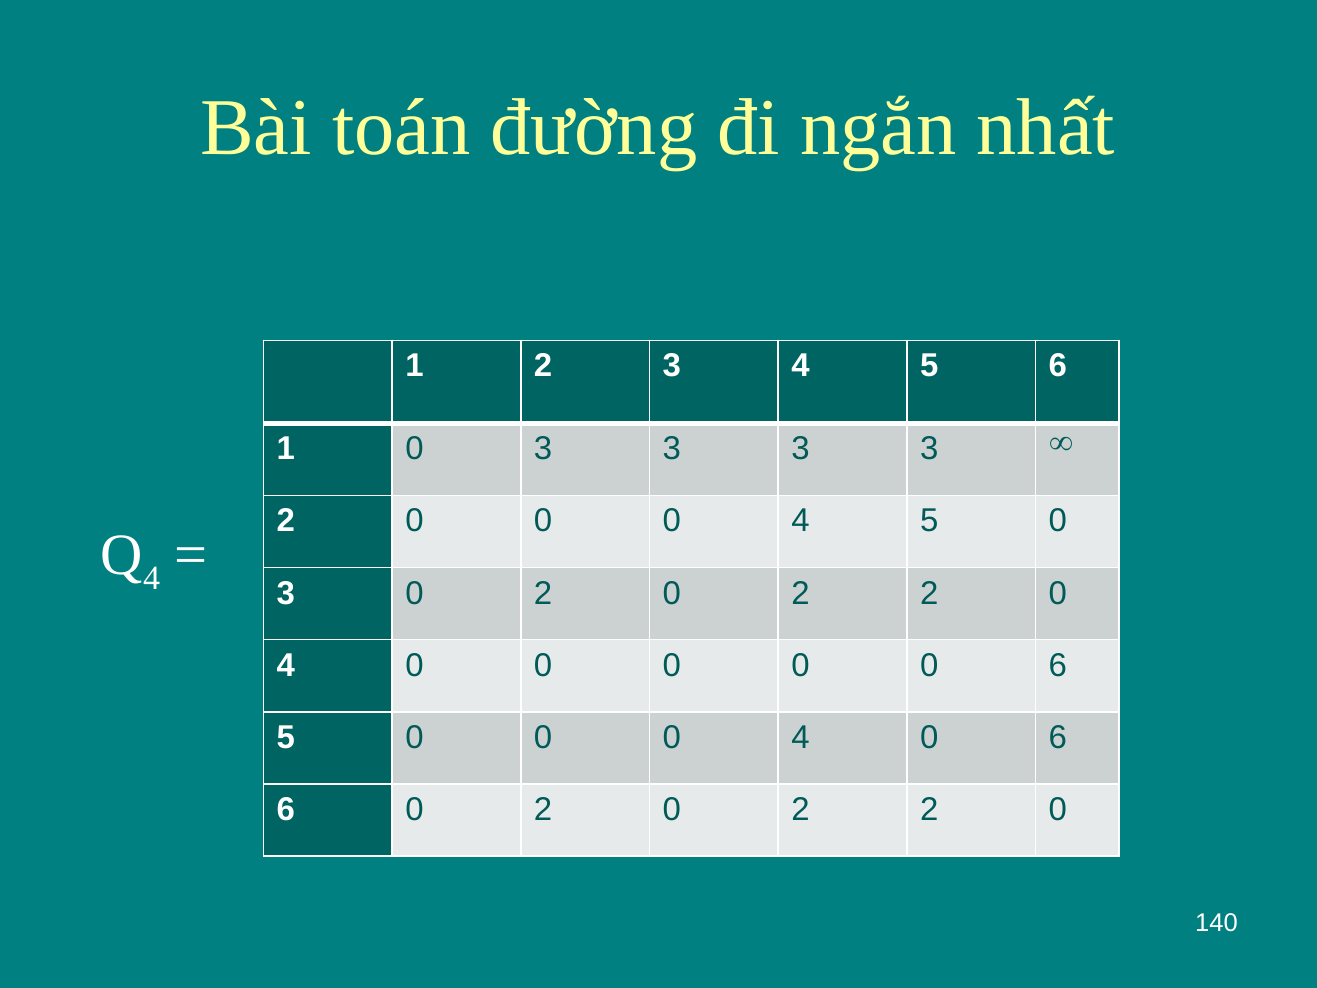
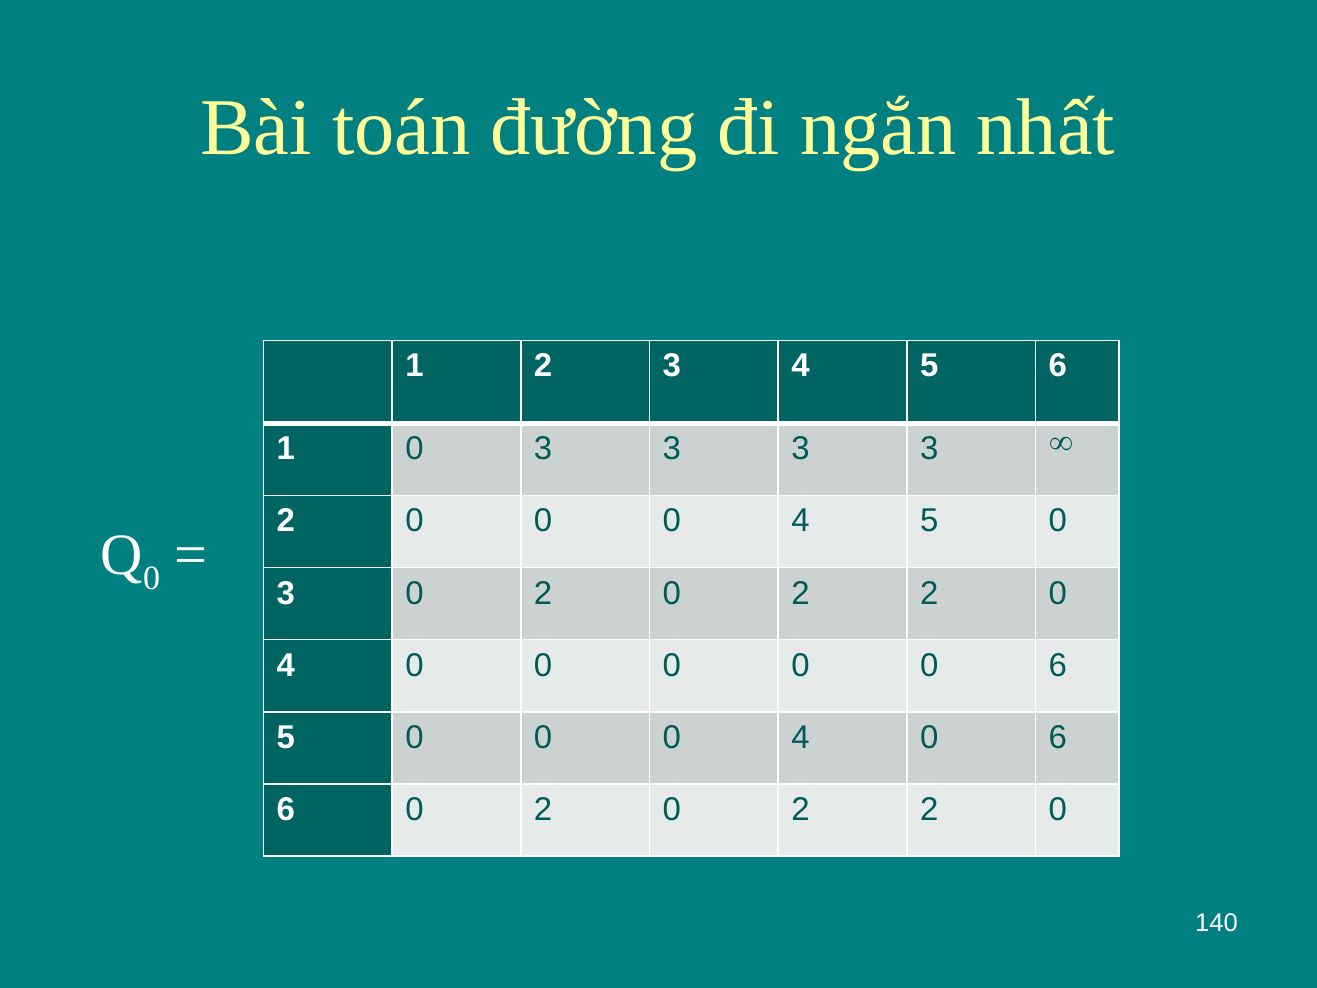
4: 4 -> 0 (152, 578)
